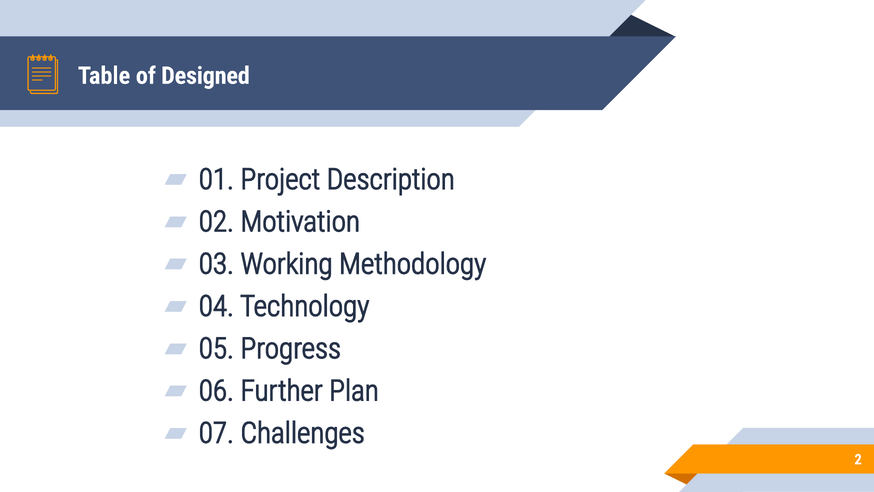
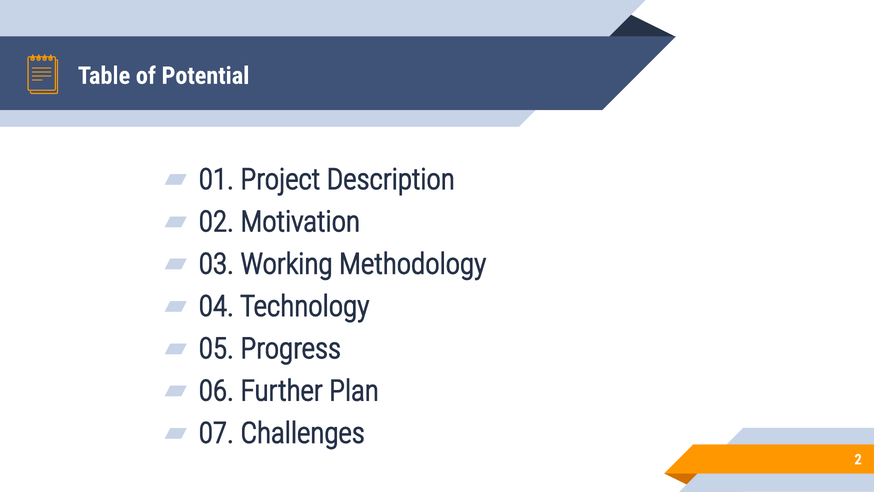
Designed: Designed -> Potential (205, 76)
